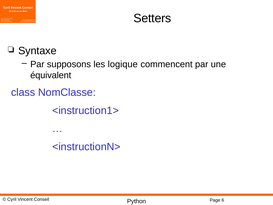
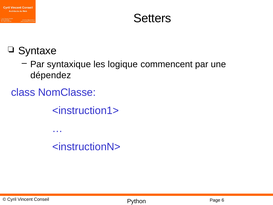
supposons: supposons -> syntaxique (69, 64)
équivalent: équivalent -> dépendez (51, 75)
